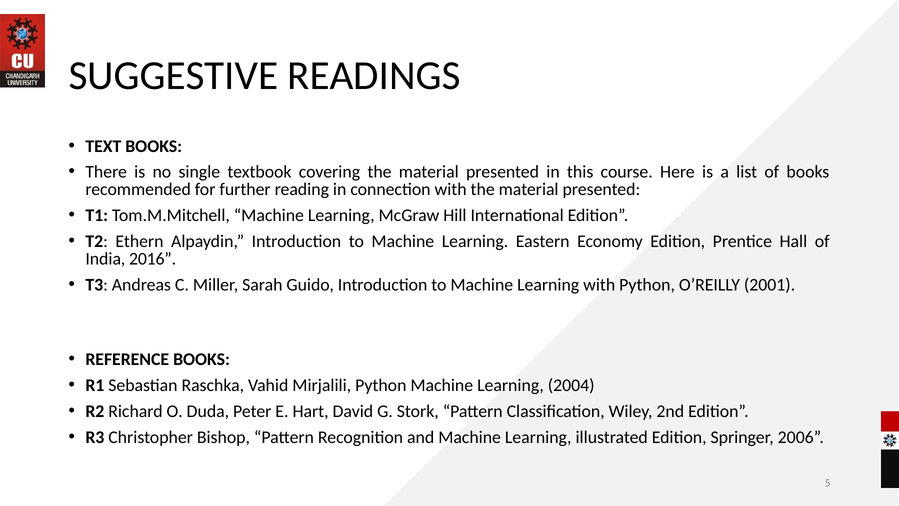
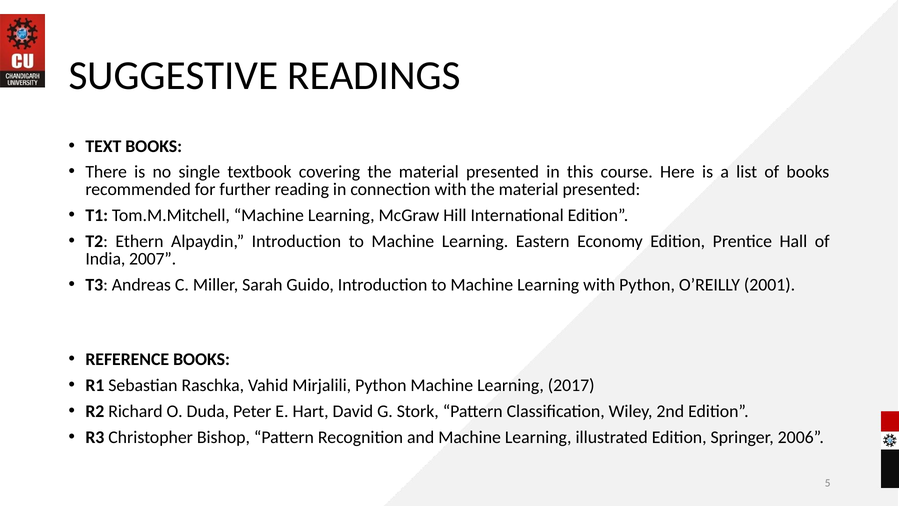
2016: 2016 -> 2007 (153, 259)
2004: 2004 -> 2017 (571, 385)
